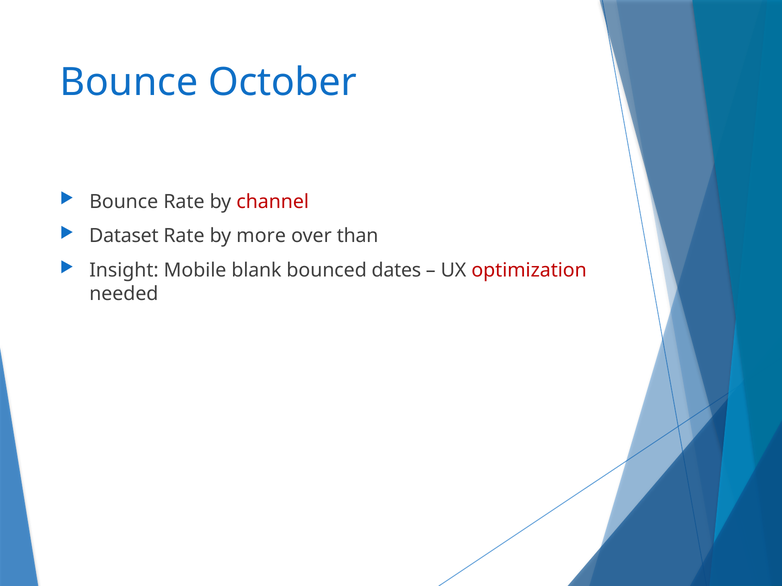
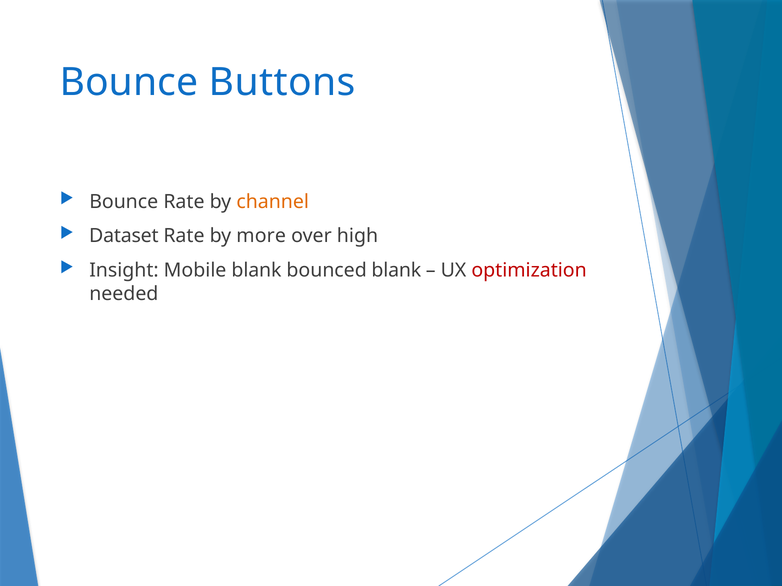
October: October -> Buttons (282, 82)
channel colour: red -> orange (273, 202)
than: than -> high (357, 236)
bounced dates: dates -> blank (396, 270)
